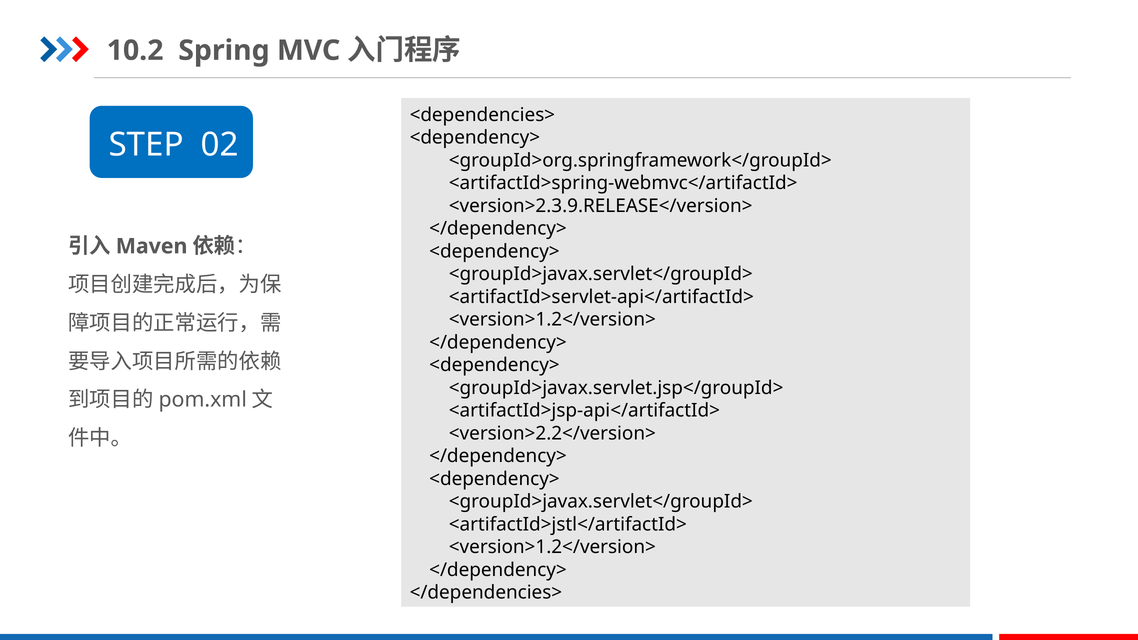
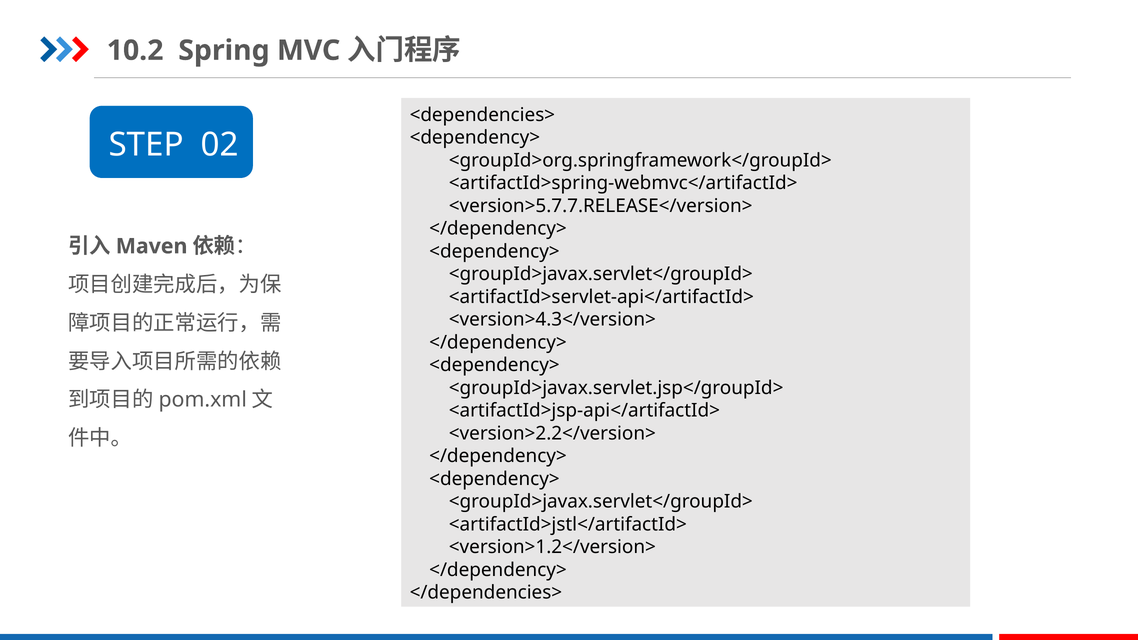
<version>2.3.9.RELEASE</version>: <version>2.3.9.RELEASE</version> -> <version>5.7.7.RELEASE</version> (601, 206)
<version>1.2</version>: <version>1.2</version> -> <version>4.3</version> (552, 320)
